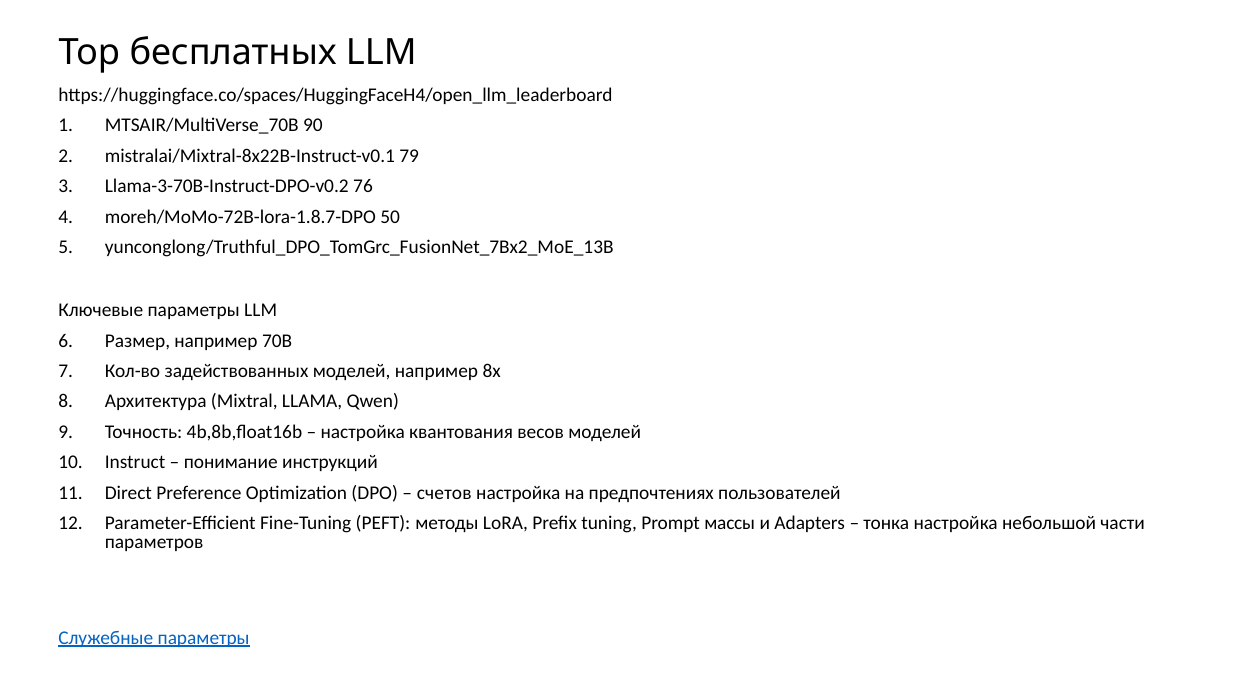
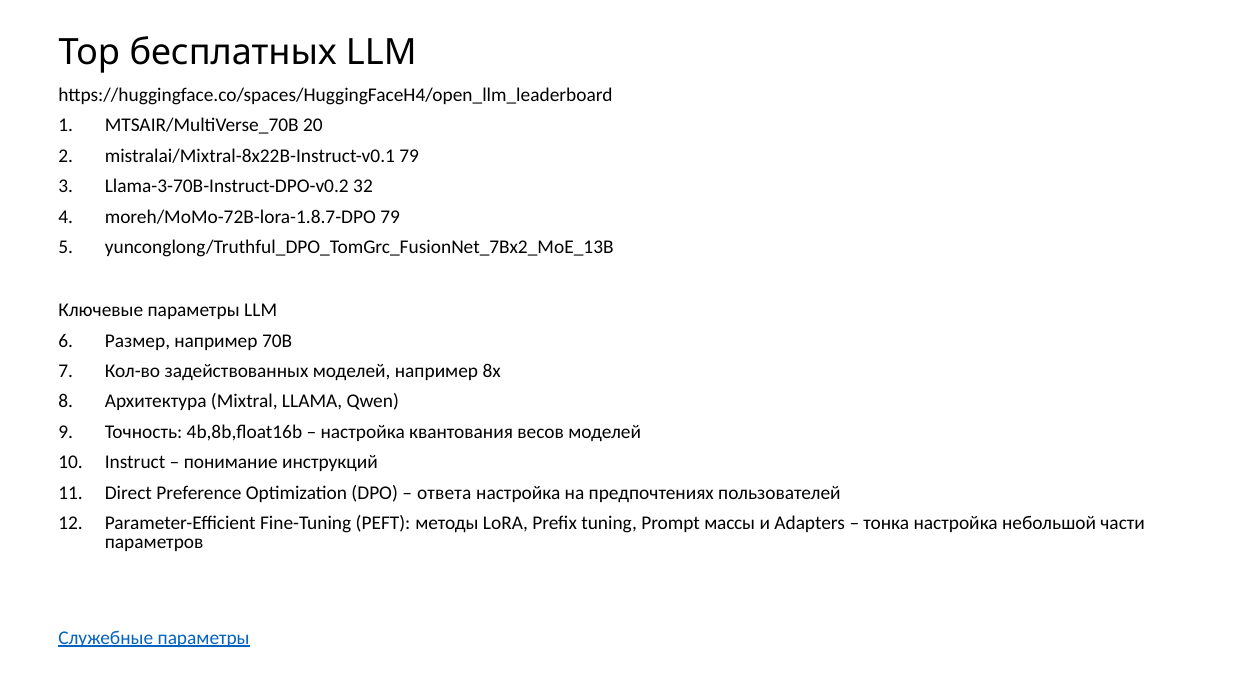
90: 90 -> 20 (313, 125)
76: 76 -> 32 (363, 186)
moreh/MoMo-72B-lora-1.8.7-DPO 50: 50 -> 79 (390, 217)
счетов: счетов -> ответа (444, 493)
